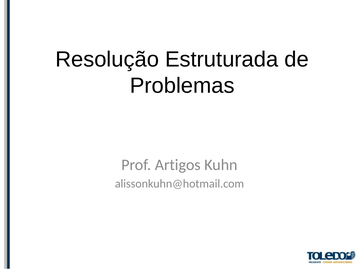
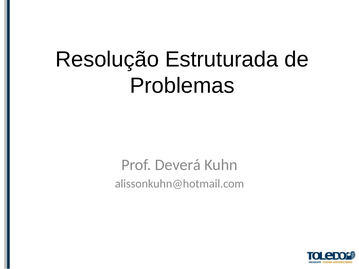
Artigos: Artigos -> Deverá (178, 165)
